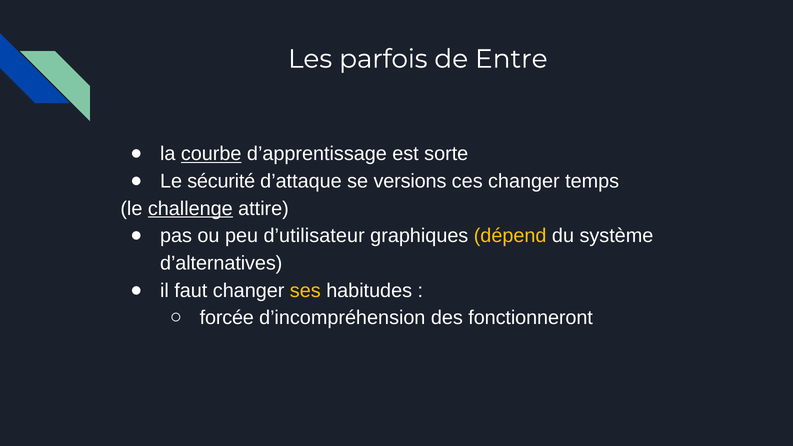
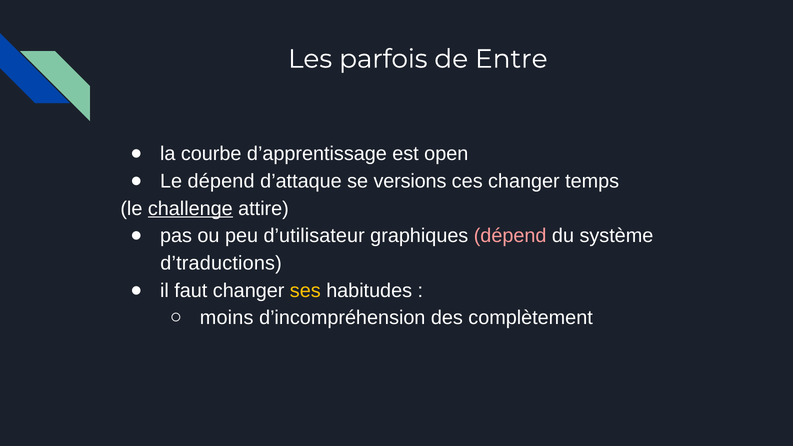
courbe underline: present -> none (211, 154)
sorte: sorte -> open (446, 154)
Le sécurité: sécurité -> dépend (221, 181)
dépend colour: yellow -> pink (510, 236)
d’alternatives: d’alternatives -> d’traductions (221, 263)
forcée: forcée -> moins (227, 318)
fonctionneront: fonctionneront -> complètement (531, 318)
